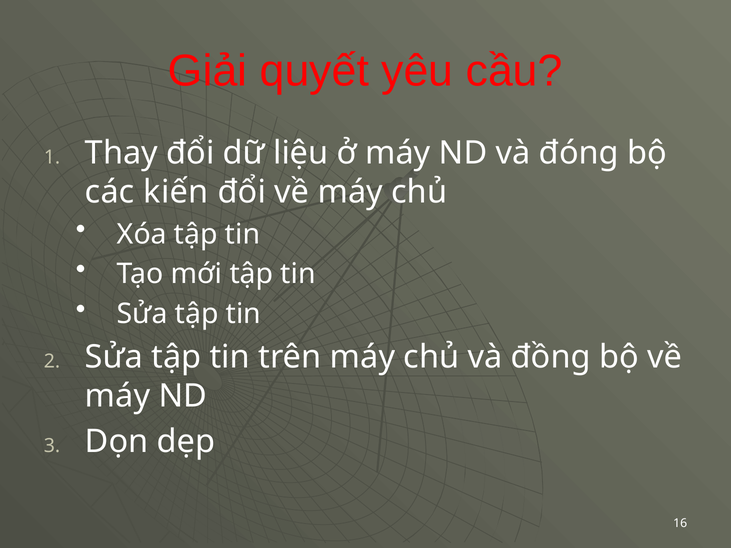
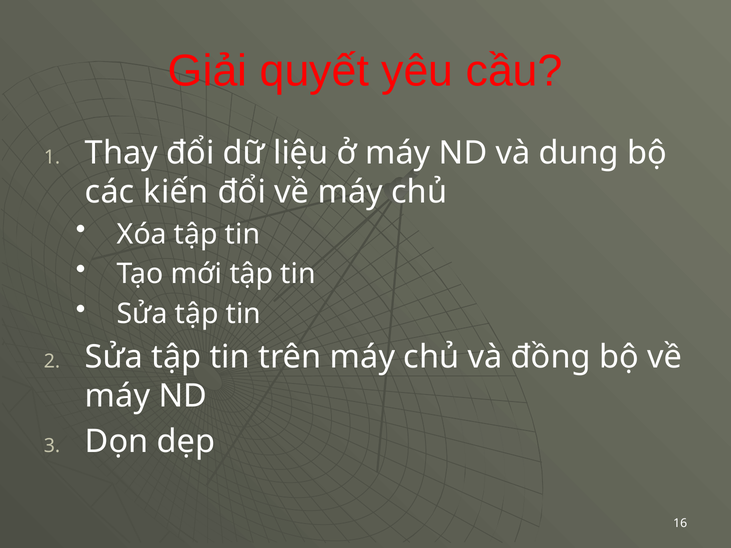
đóng: đóng -> dung (579, 153)
